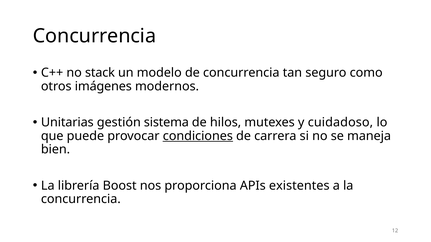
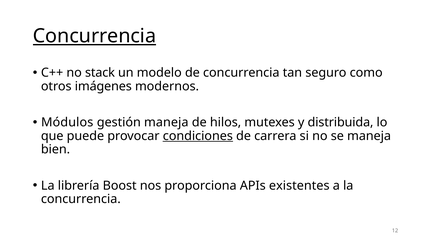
Concurrencia underline: none -> present (94, 36)
Unitarias: Unitarias -> Módulos (67, 123)
gestión sistema: sistema -> maneja (166, 123)
cuidadoso: cuidadoso -> distribuida (341, 123)
